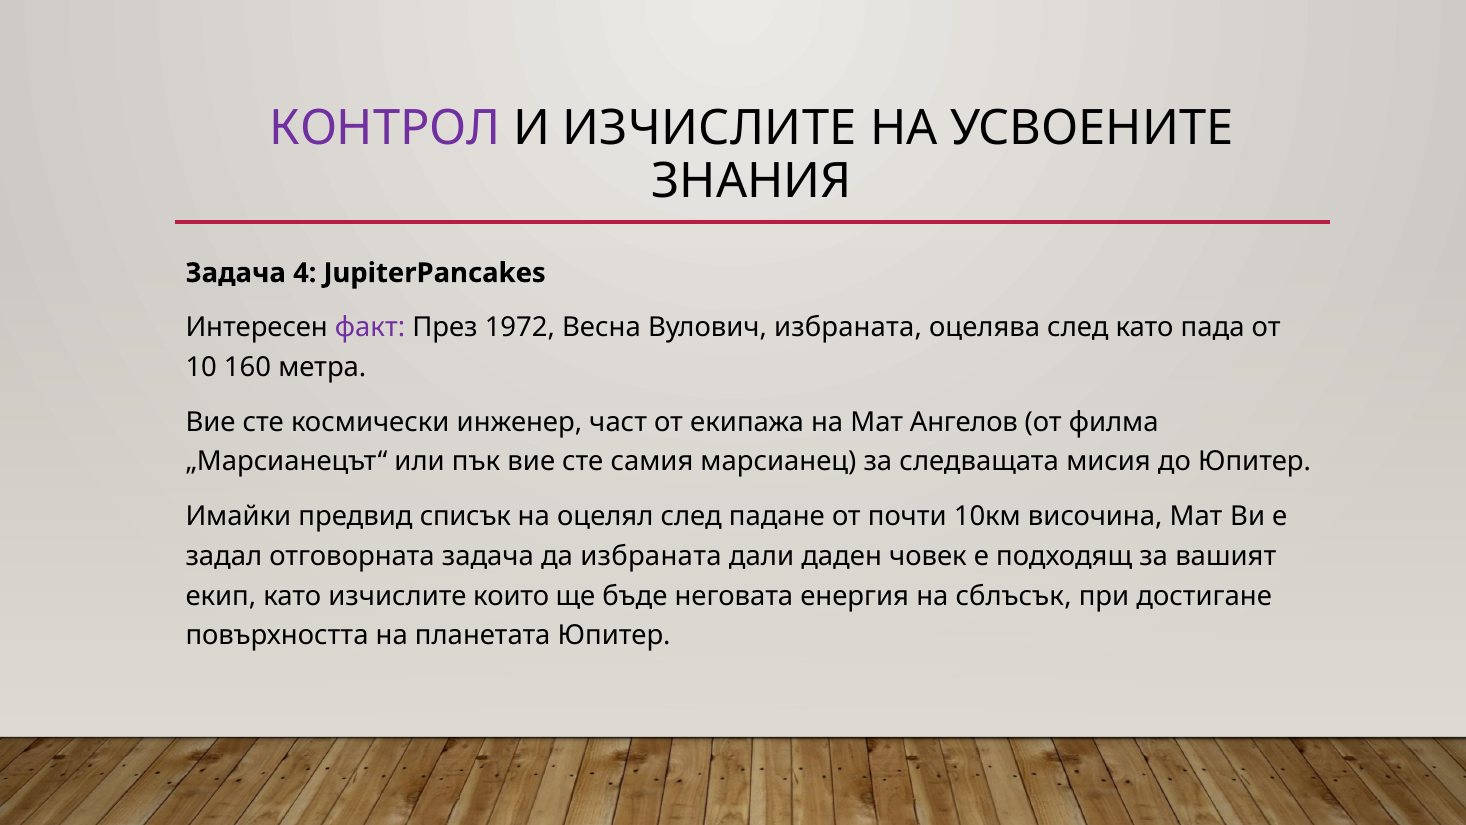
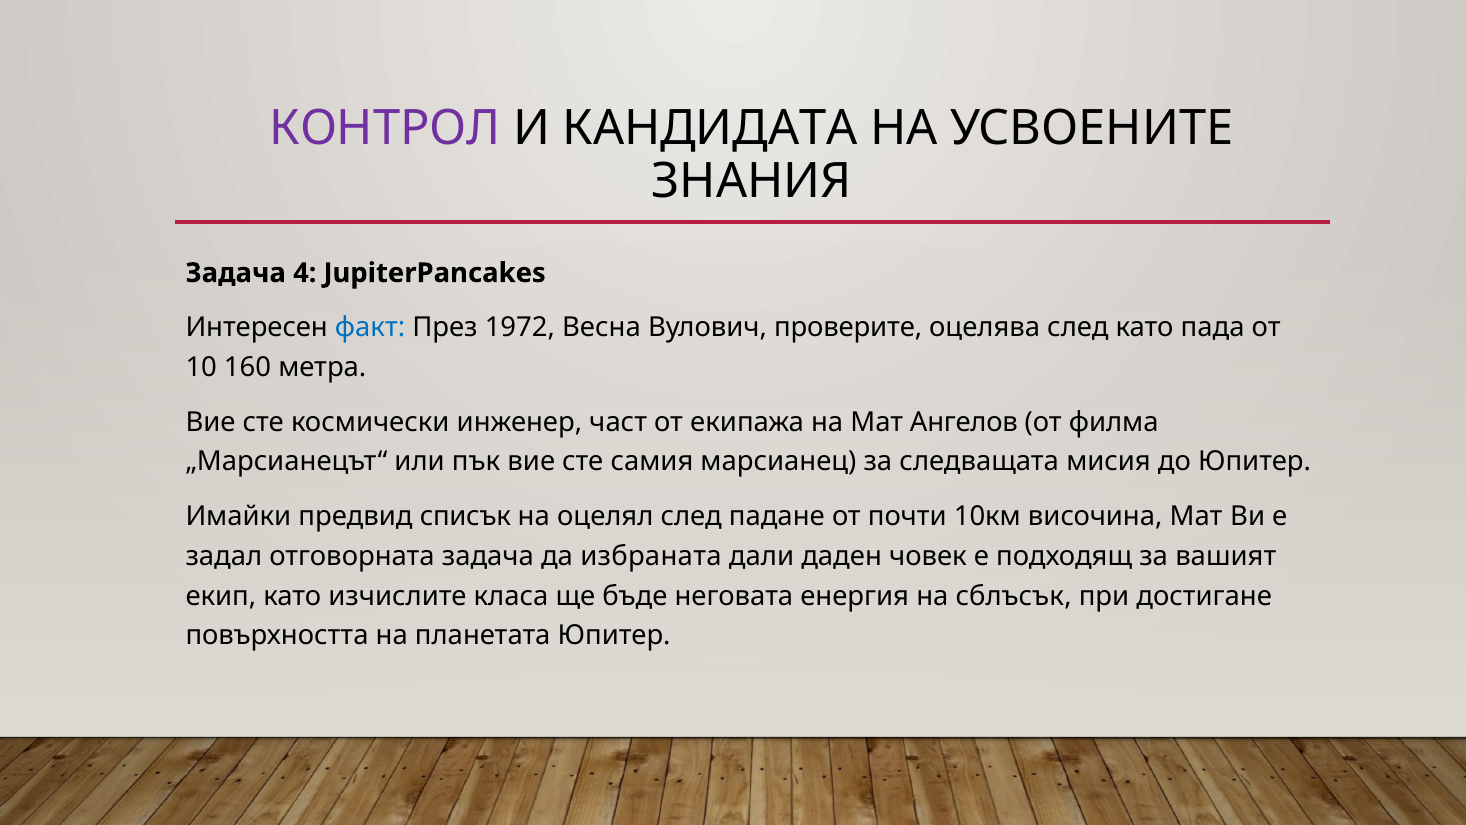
И ИЗЧИСЛИТЕ: ИЗЧИСЛИТЕ -> КАНДИДАТА (710, 128)
факт colour: purple -> blue (370, 328)
Вулович избраната: избраната -> проверите (848, 328)
които: които -> класа (511, 596)
